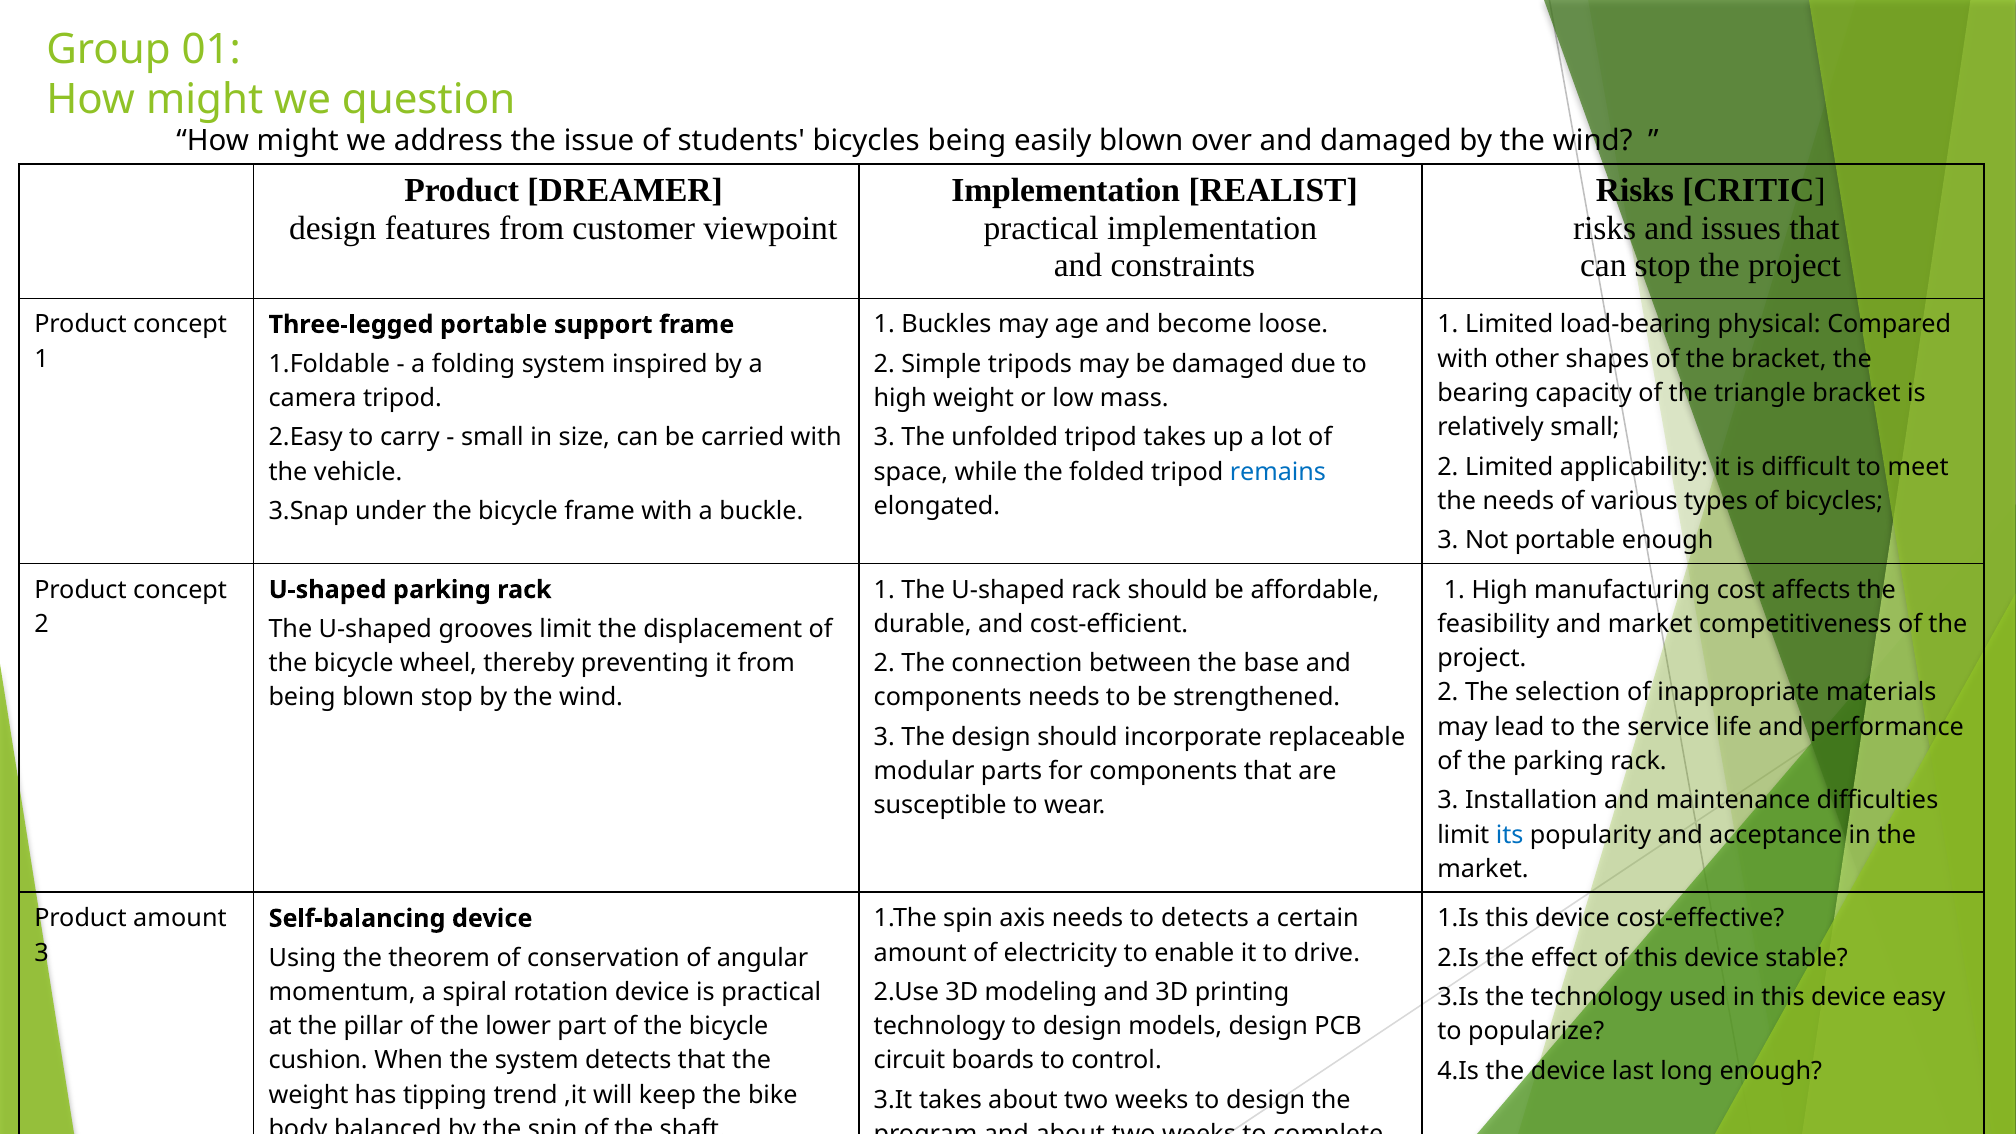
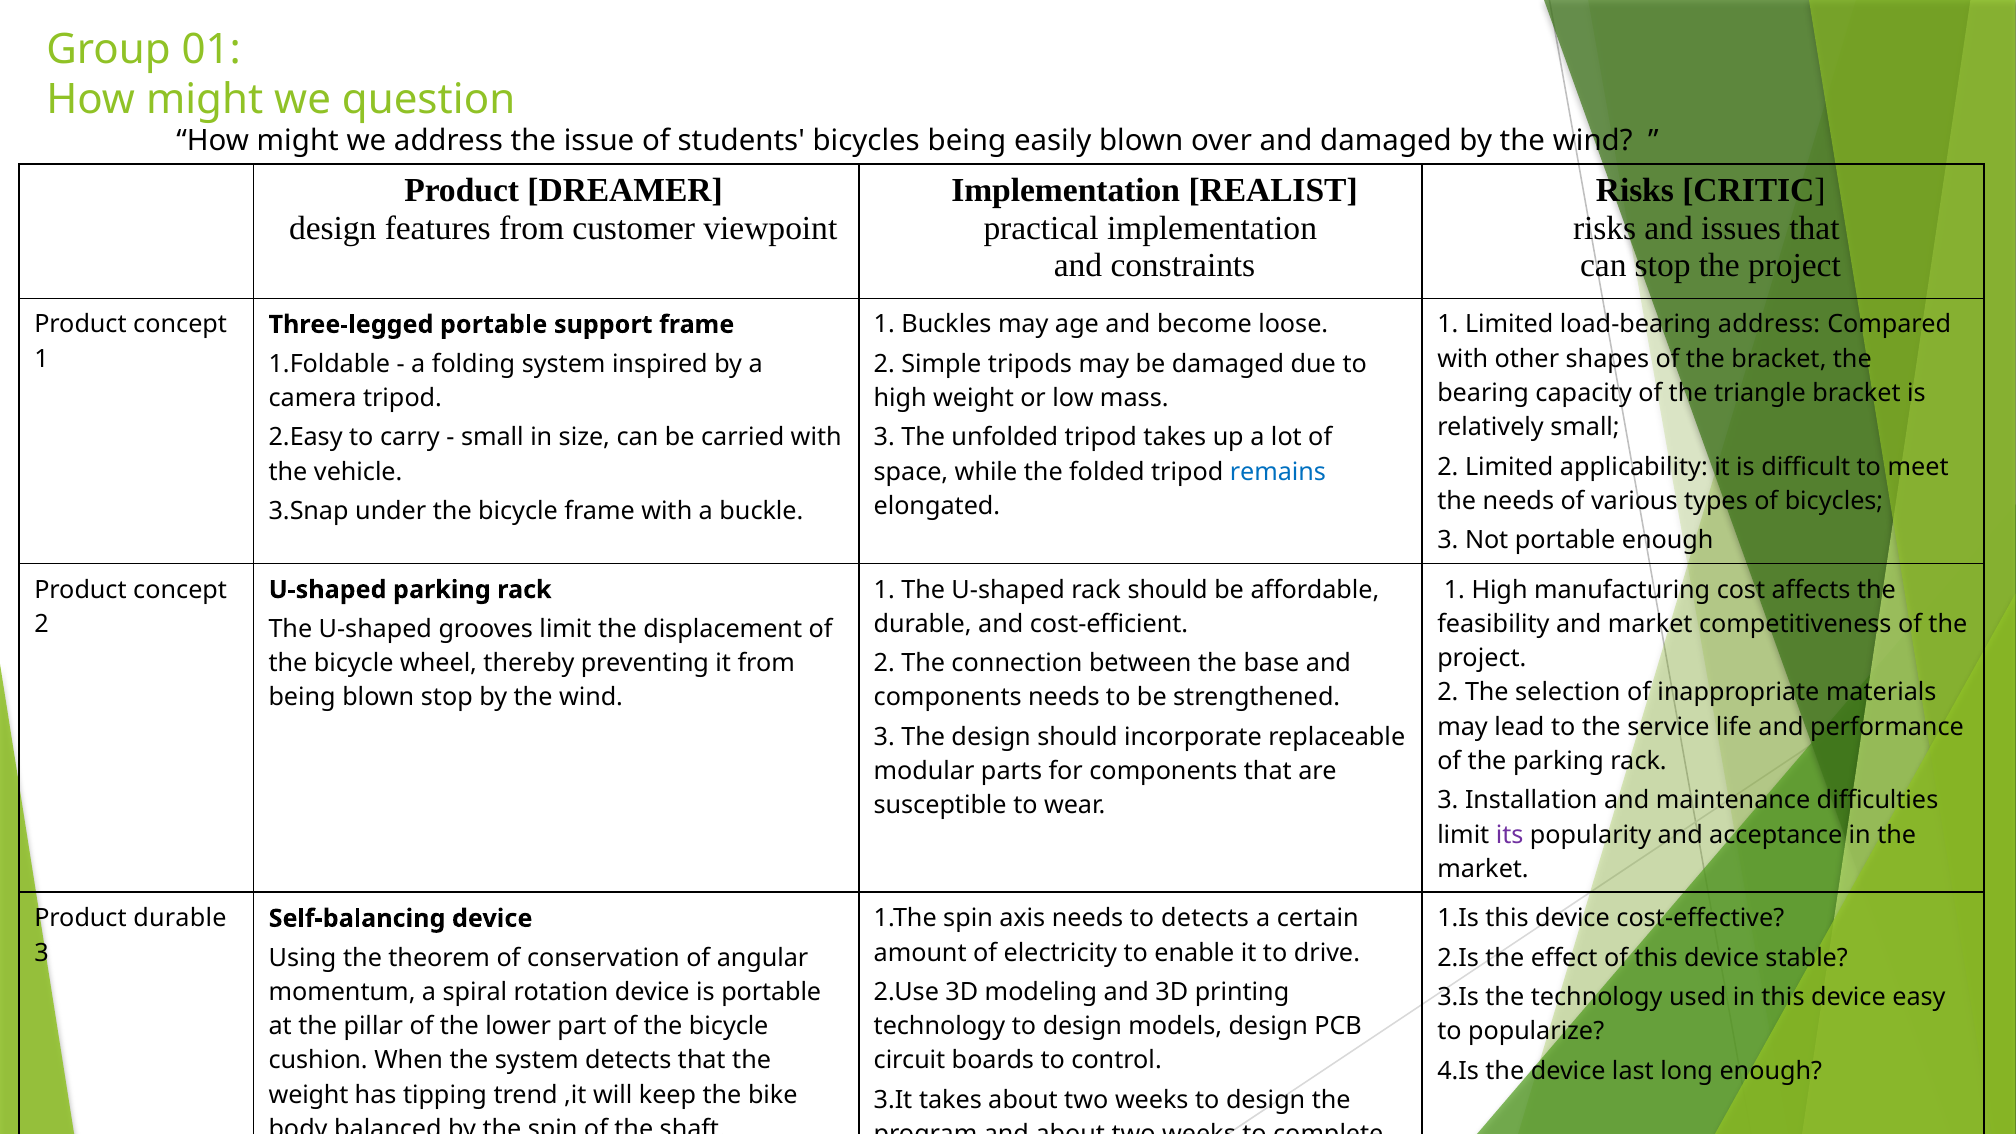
load-bearing physical: physical -> address (1769, 325)
its colour: blue -> purple (1510, 835)
Product amount: amount -> durable (180, 918)
is practical: practical -> portable (771, 992)
